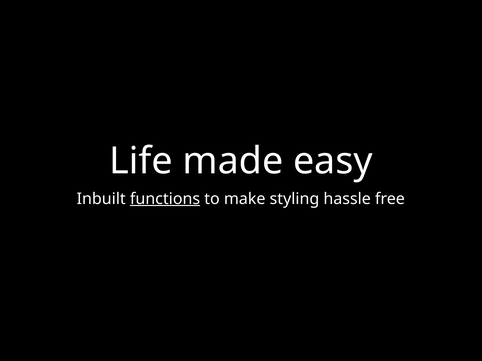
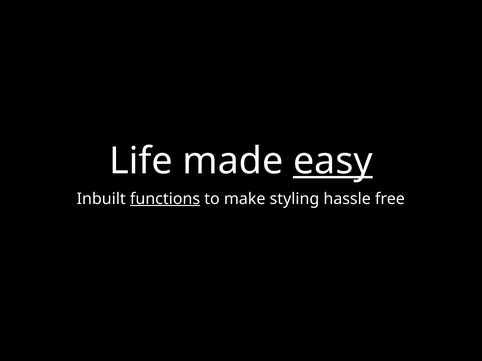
easy underline: none -> present (333, 161)
